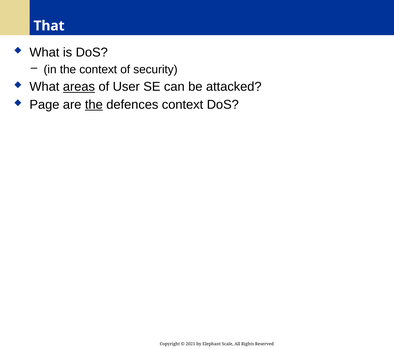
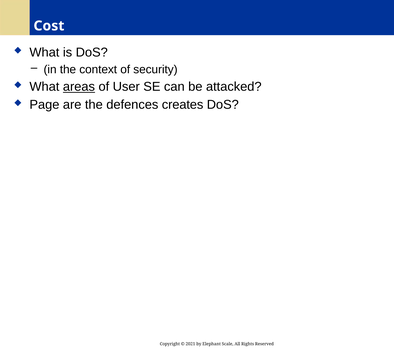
That: That -> Cost (49, 26)
the underline: present -> none (94, 105)
defences context: context -> creates (183, 105)
